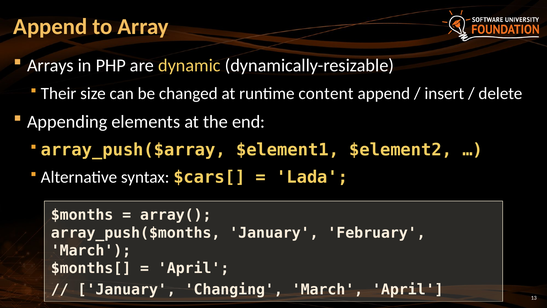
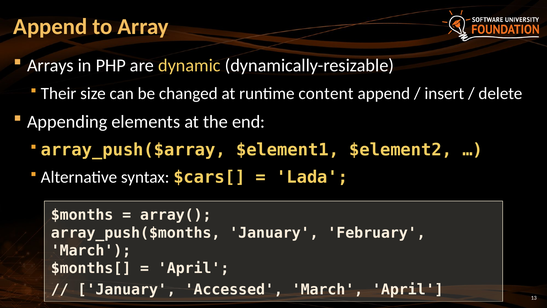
Changing: Changing -> Accessed (234, 289)
